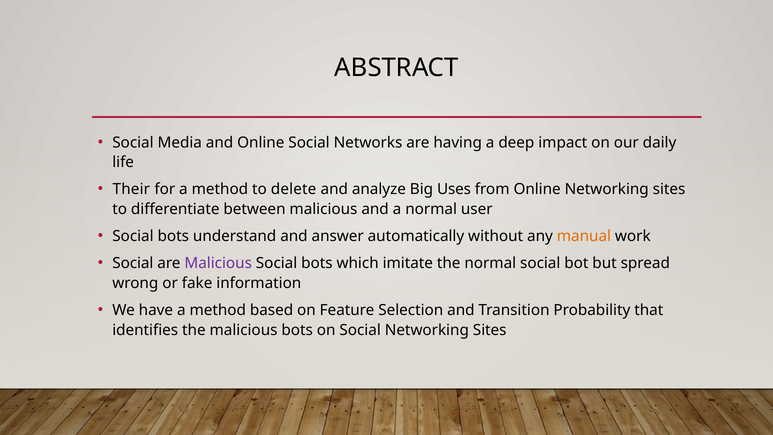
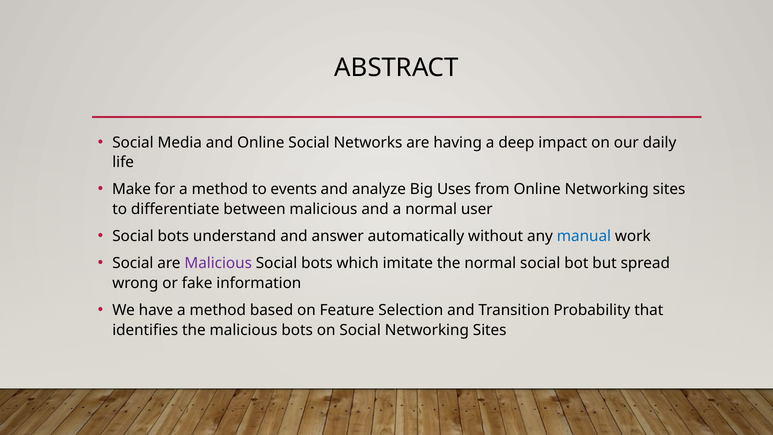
Their: Their -> Make (131, 189)
delete: delete -> events (294, 189)
manual colour: orange -> blue (584, 236)
